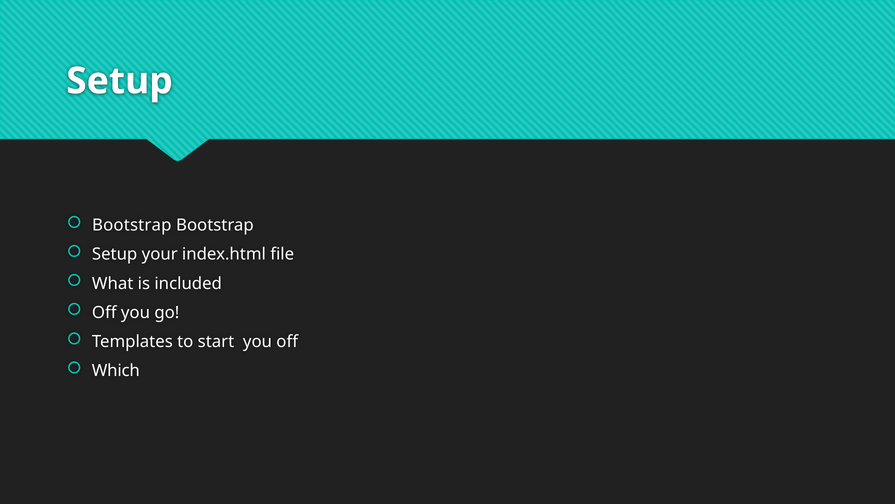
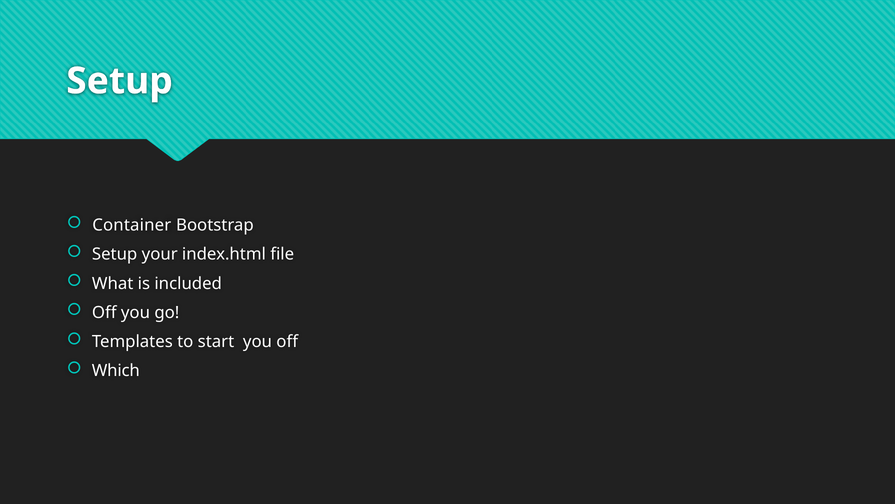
Bootstrap: Bootstrap -> Container (132, 225)
